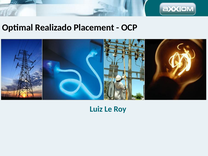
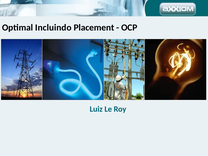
Realizado: Realizado -> Incluindo (53, 27)
